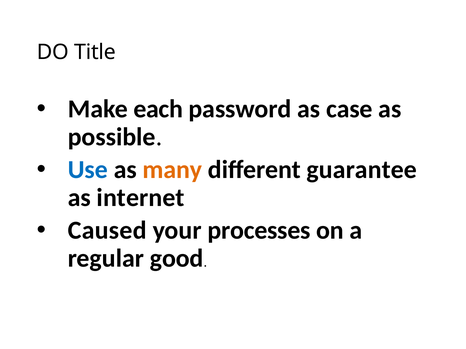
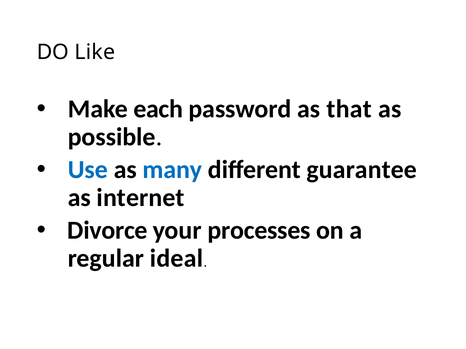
Title: Title -> Like (95, 52)
case: case -> that (349, 109)
many colour: orange -> blue (172, 170)
Caused: Caused -> Divorce (107, 231)
good: good -> ideal (176, 259)
